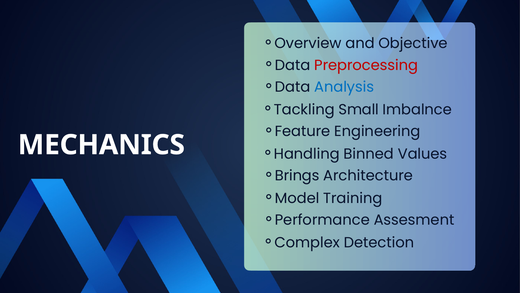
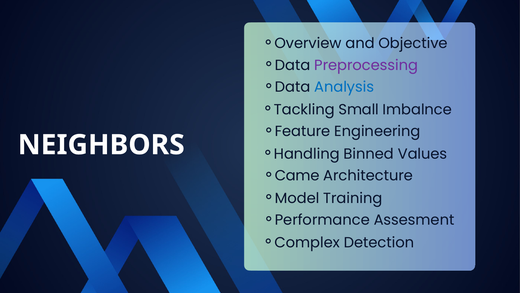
Preprocessing colour: red -> purple (366, 65)
MECHANICS: MECHANICS -> NEIGHBORS (101, 145)
Brings: Brings -> Came (297, 175)
